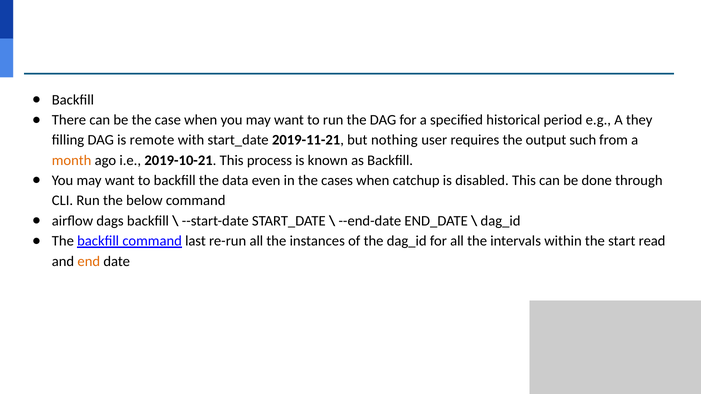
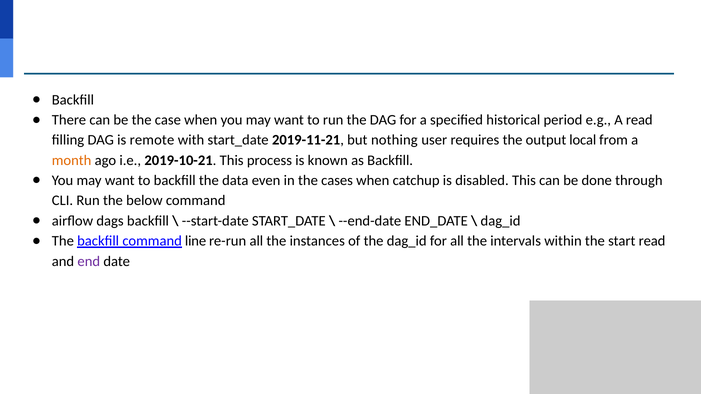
A they: they -> read (639, 120)
such: such -> local (583, 140)
last: last -> line (196, 241)
end colour: orange -> purple (89, 262)
